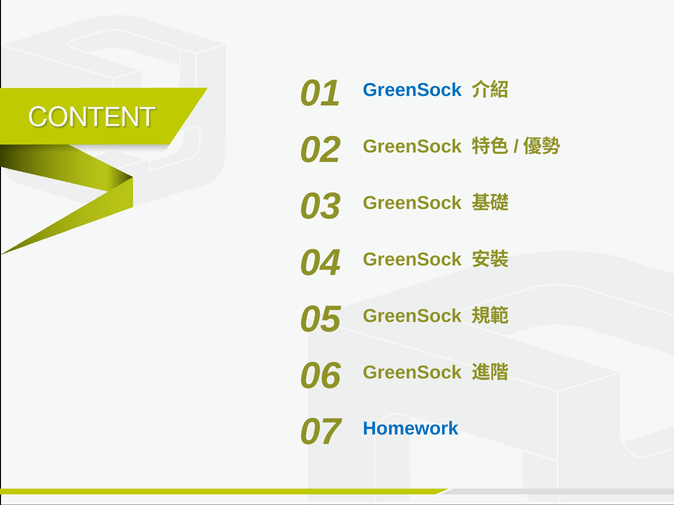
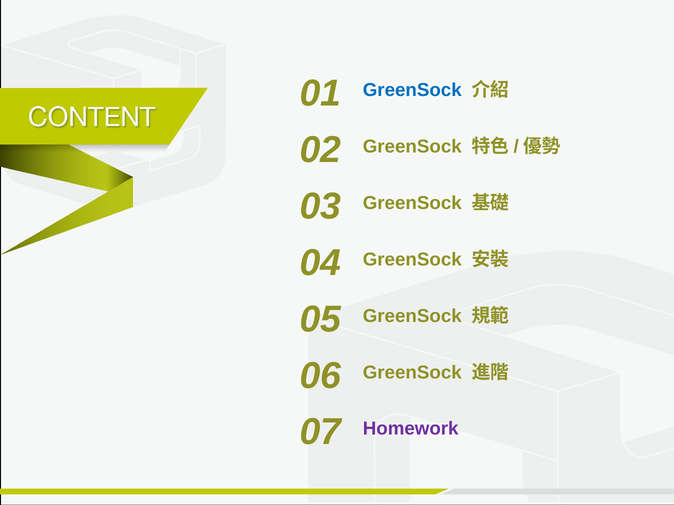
Homework colour: blue -> purple (411, 429)
